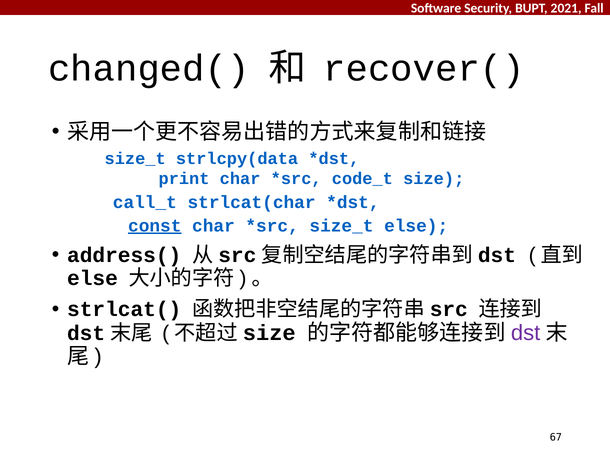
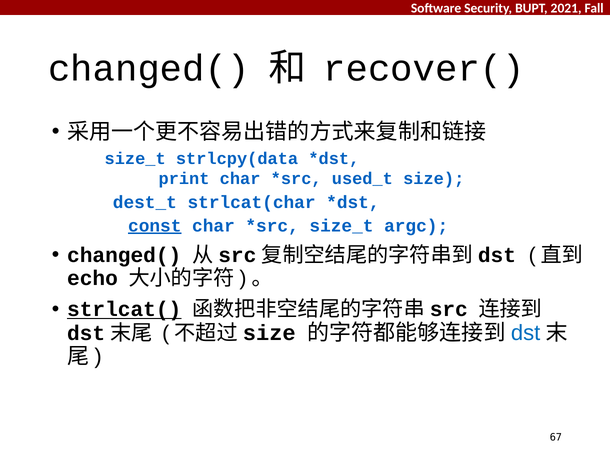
code_t: code_t -> used_t (362, 179)
call_t: call_t -> dest_t (145, 202)
size_t else: else -> argc (416, 225)
address(: address( -> changed( (124, 255)
else: else -> echo (92, 278)
strlcat( underline: none -> present (124, 309)
dst colour: purple -> blue (526, 332)
